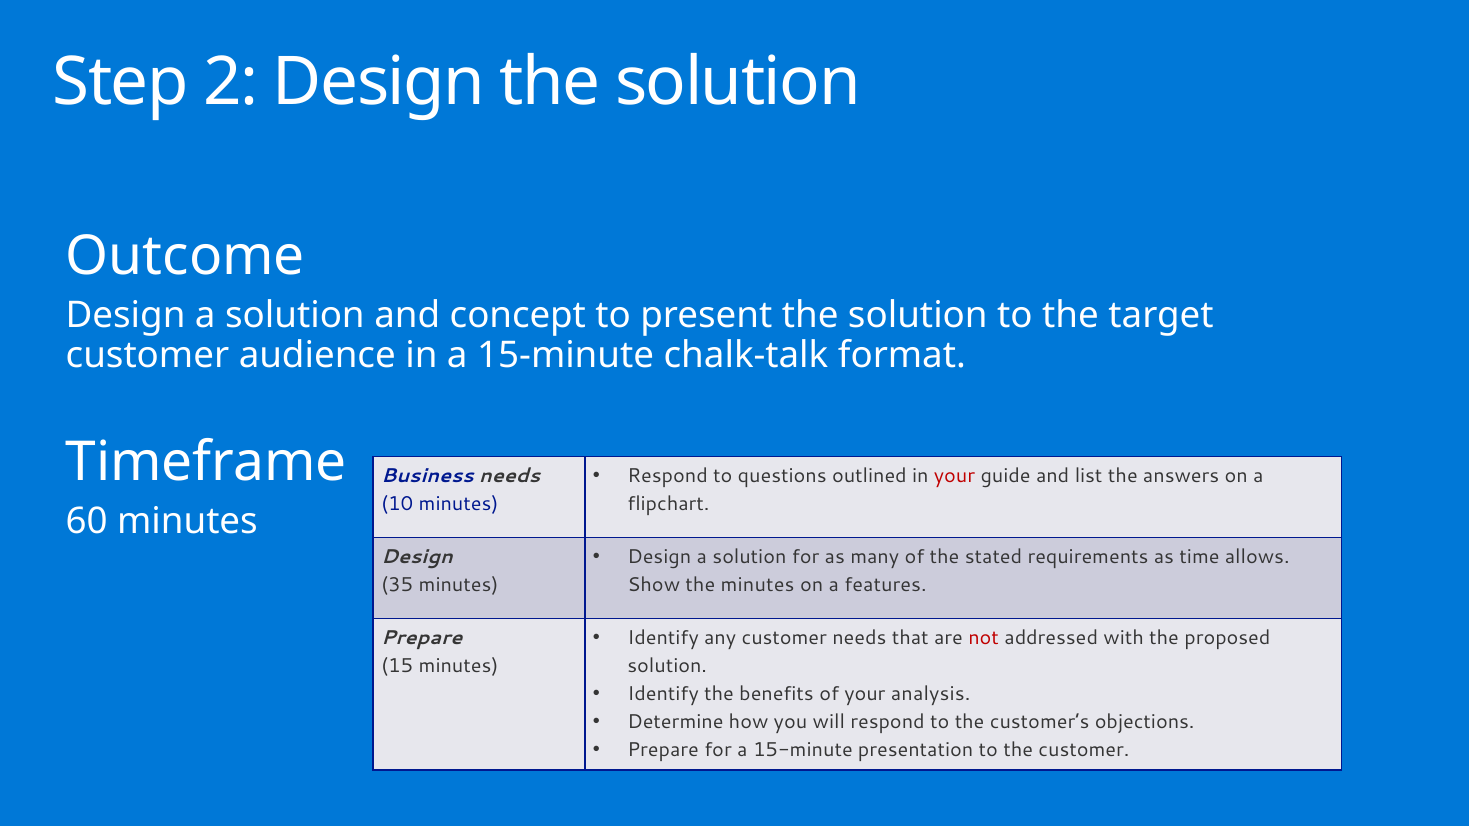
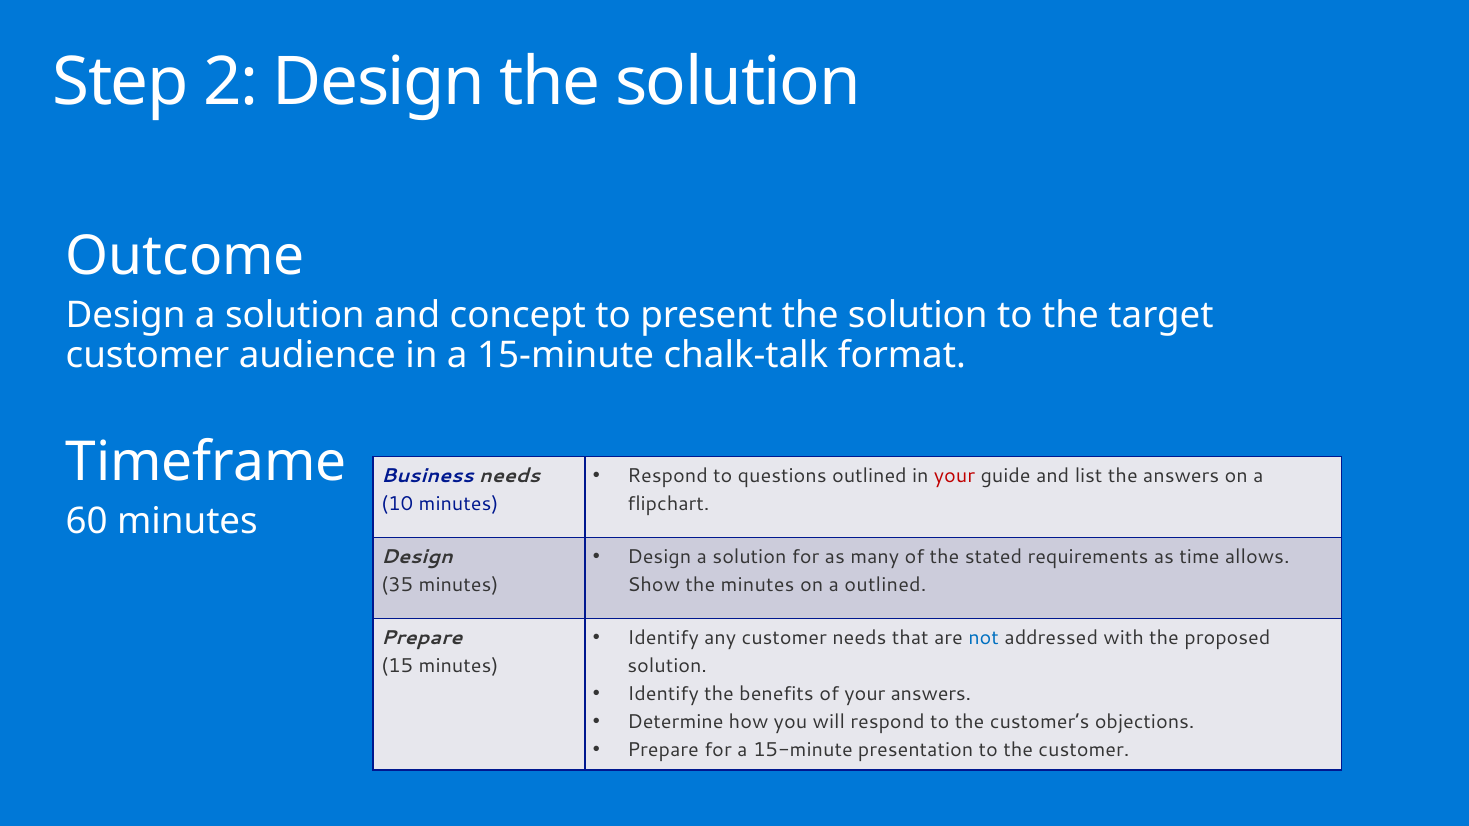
a features: features -> outlined (885, 585)
not colour: red -> blue (984, 638)
your analysis: analysis -> answers (931, 694)
